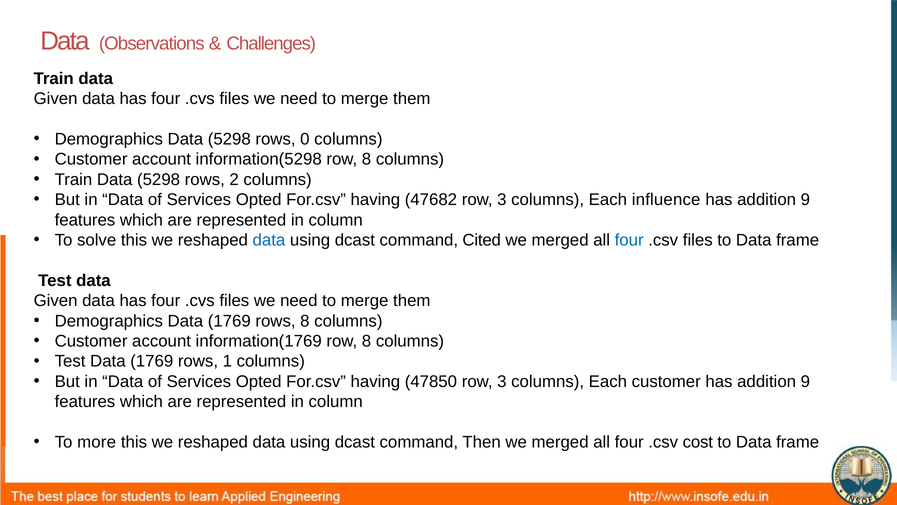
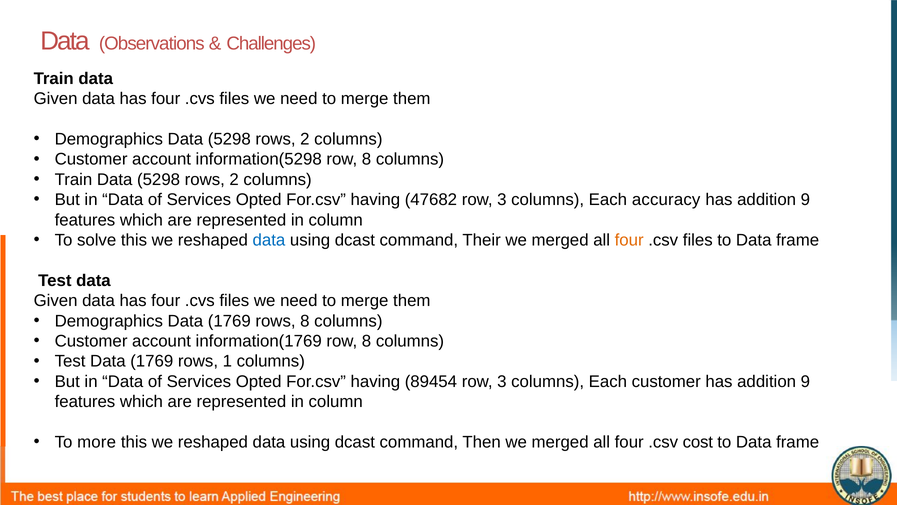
0: 0 -> 2 (305, 139)
influence: influence -> accuracy (666, 200)
Cited: Cited -> Their (482, 240)
four colour: blue -> orange (629, 240)
47850: 47850 -> 89454 (431, 381)
